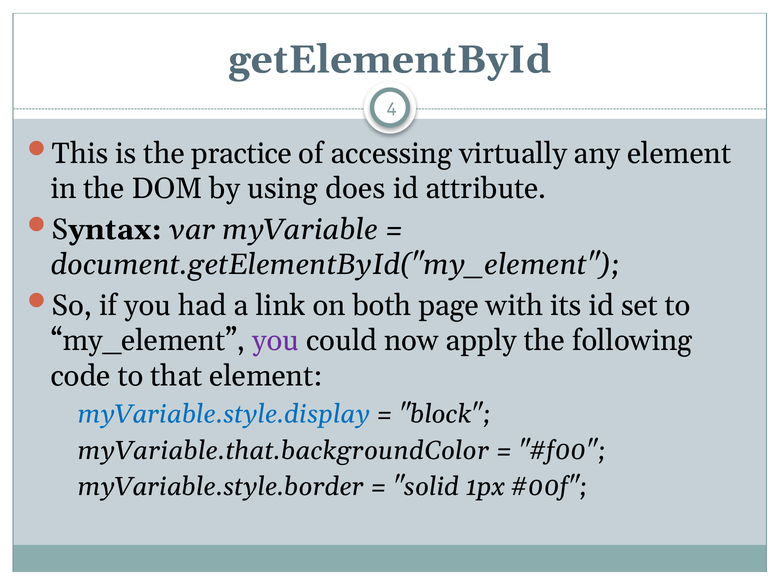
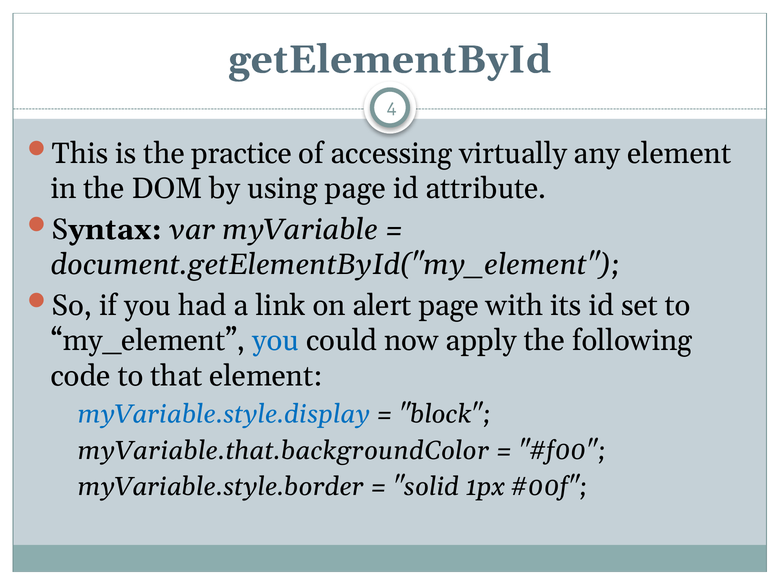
using does: does -> page (355, 189)
both: both -> alert (382, 306)
you colour: purple -> blue (276, 341)
